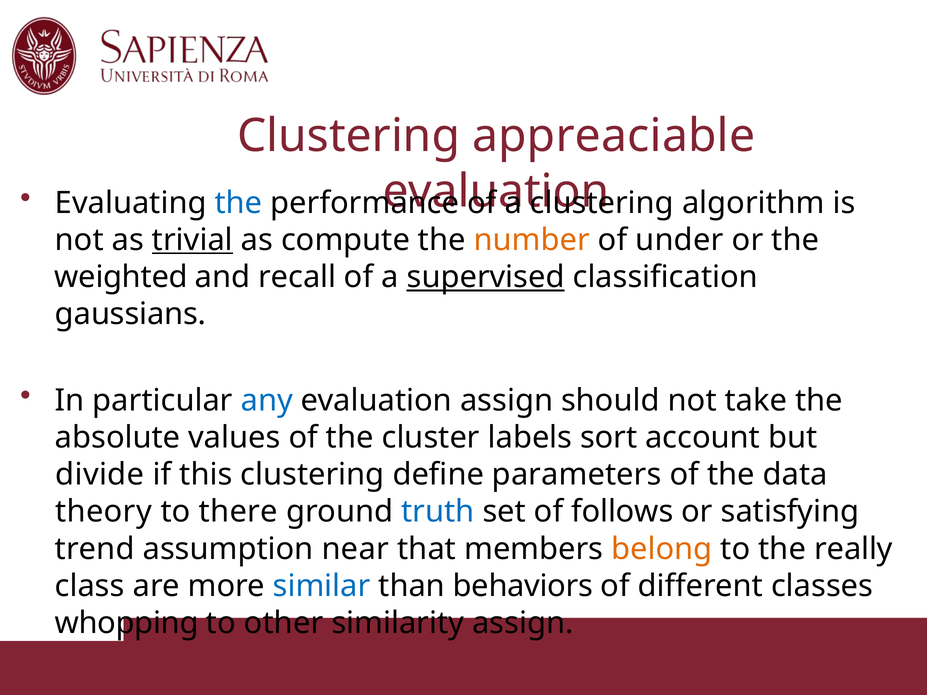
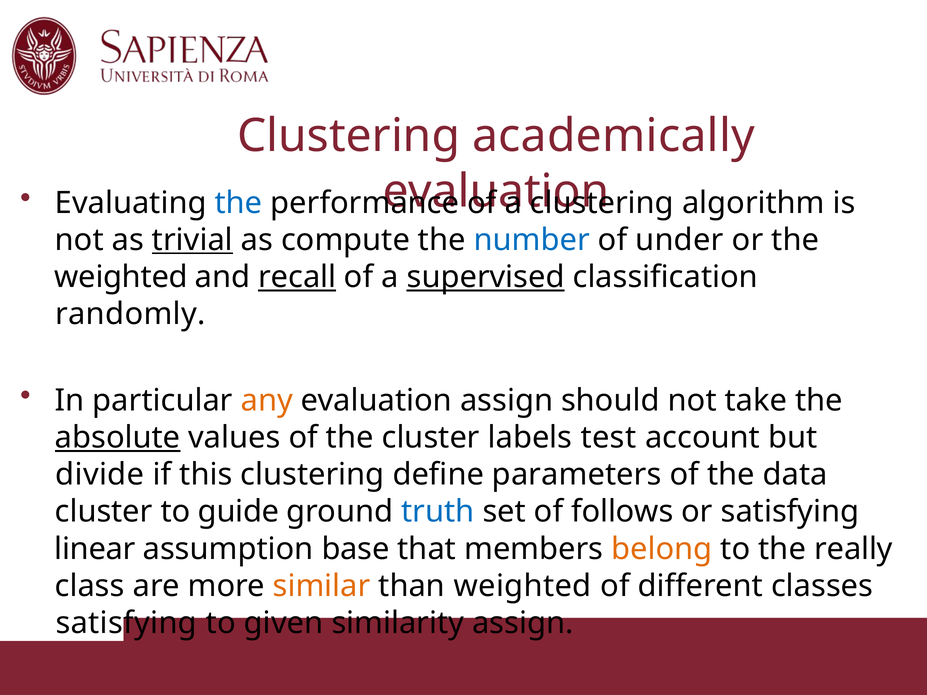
appreaciable: appreaciable -> academically (614, 136)
number colour: orange -> blue (532, 240)
recall underline: none -> present (297, 277)
gaussians: gaussians -> randomly (130, 314)
any colour: blue -> orange (267, 401)
absolute underline: none -> present (118, 438)
sort: sort -> test (608, 438)
theory: theory -> cluster (104, 512)
there: there -> guide (239, 512)
trend: trend -> linear (95, 549)
near: near -> base (356, 549)
similar colour: blue -> orange (322, 586)
than behaviors: behaviors -> weighted (523, 586)
whopping: whopping -> satisfying (126, 623)
other: other -> given (284, 623)
